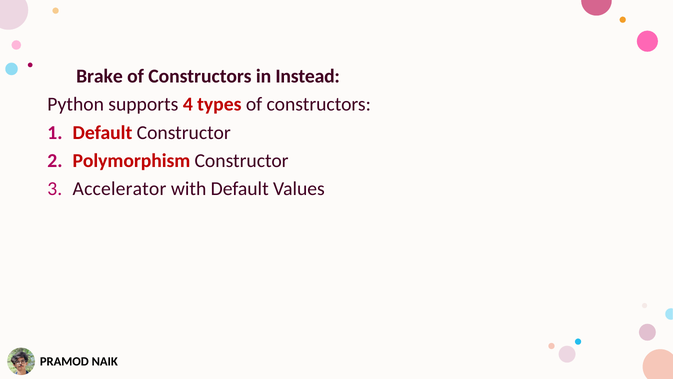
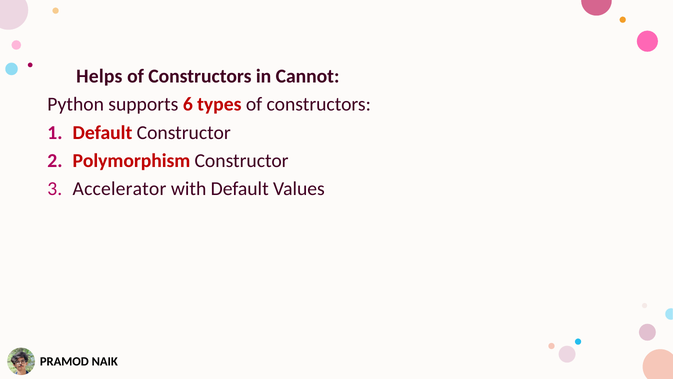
Brake: Brake -> Helps (99, 76)
Instead: Instead -> Cannot (308, 76)
4: 4 -> 6 (188, 104)
